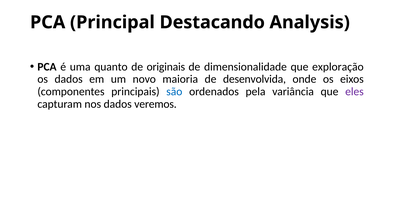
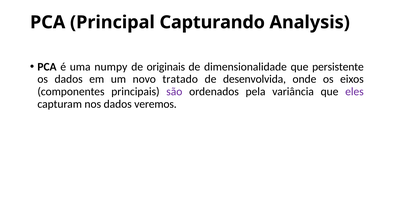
Destacando: Destacando -> Capturando (212, 22)
quanto: quanto -> numpy (111, 67)
exploração: exploração -> persistente (338, 67)
maioria: maioria -> tratado (180, 79)
são colour: blue -> purple (174, 91)
